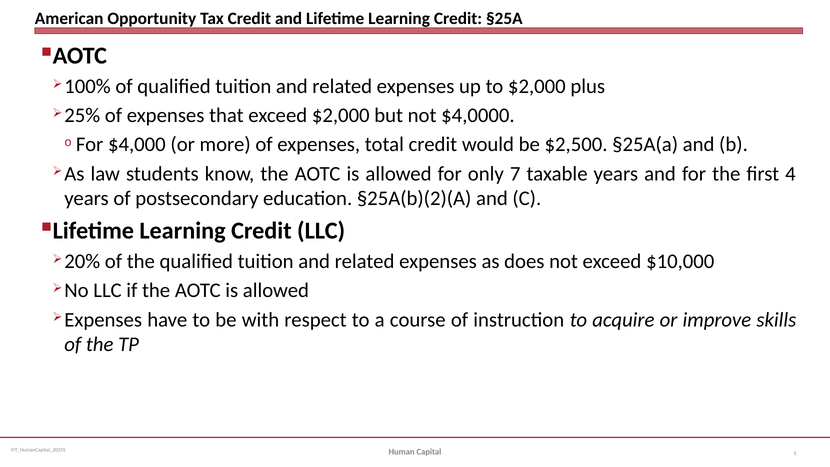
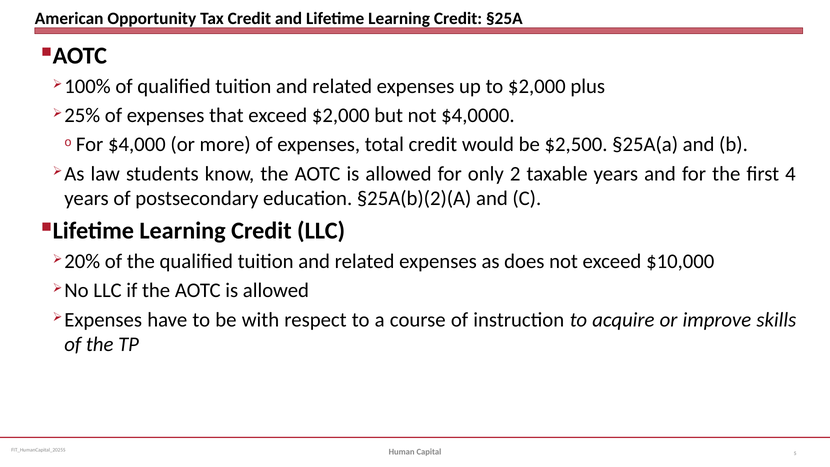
7: 7 -> 2 (515, 174)
